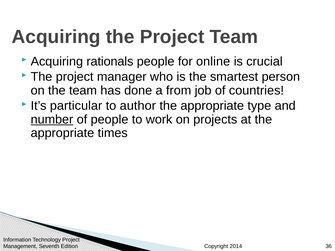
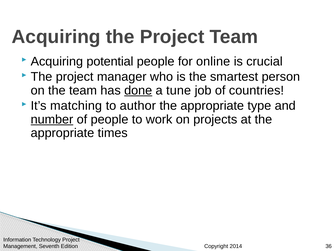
rationals: rationals -> potential (110, 61)
done underline: none -> present (138, 90)
from: from -> tune (179, 90)
particular: particular -> matching (76, 106)
